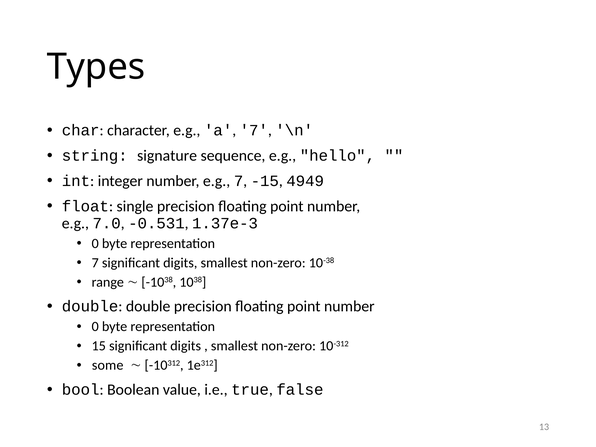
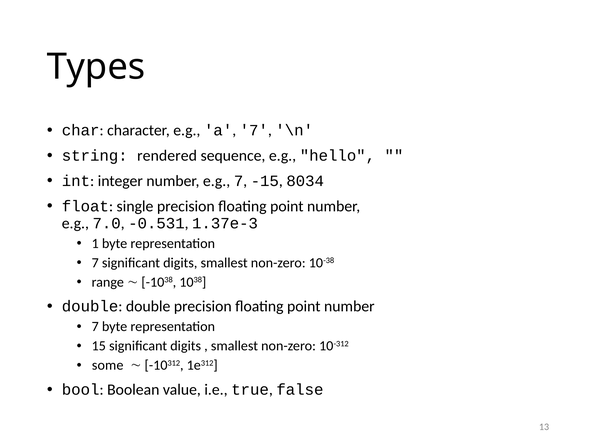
signature: signature -> rendered (167, 156)
4949: 4949 -> 8034 (305, 181)
0: 0 -> 1 (95, 243)
0: 0 -> 7 (95, 327)
